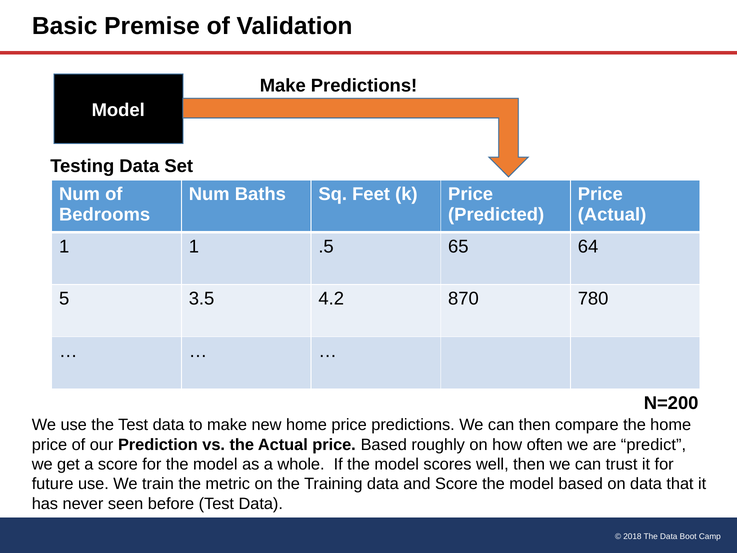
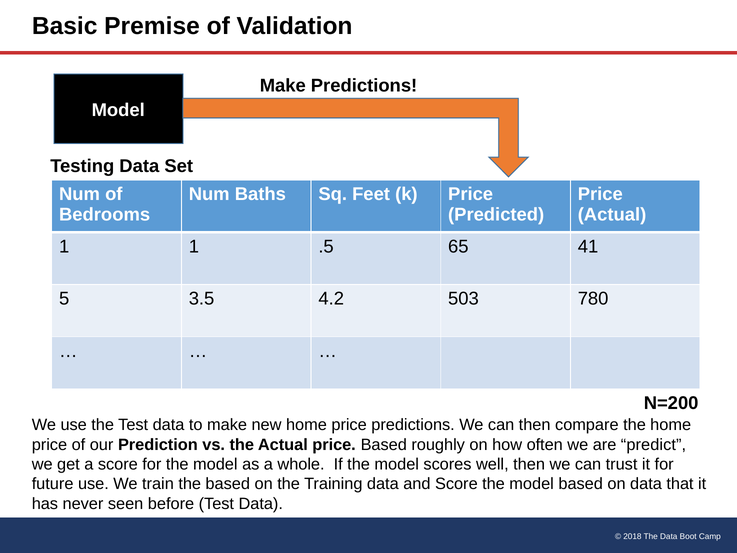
64: 64 -> 41 (588, 246)
870: 870 -> 503 (463, 299)
the metric: metric -> based (228, 484)
